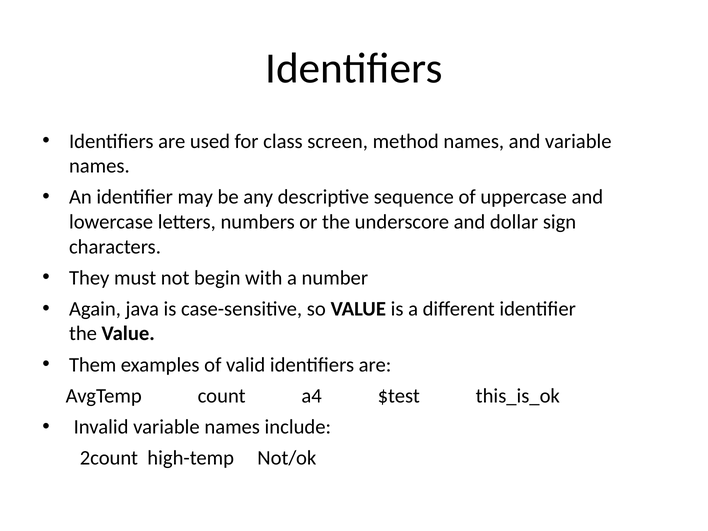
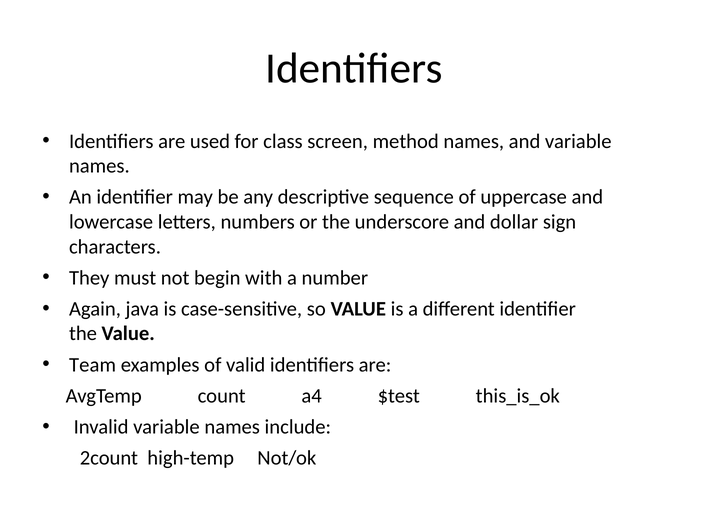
Them: Them -> Team (93, 365)
